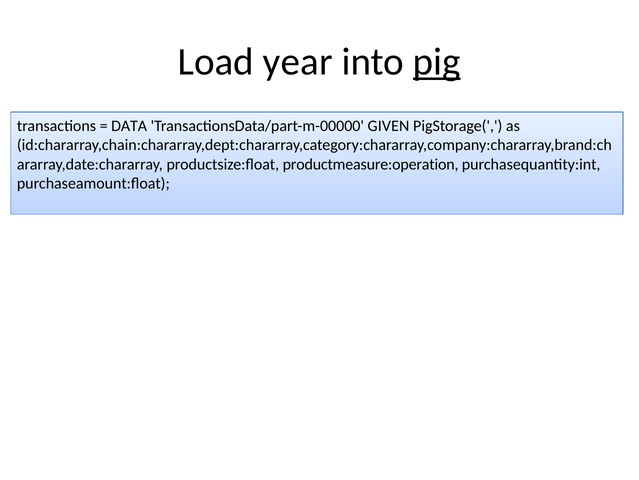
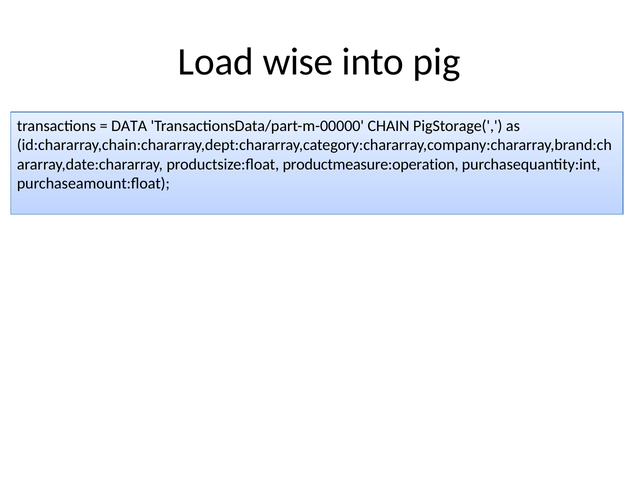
year: year -> wise (298, 62)
pig underline: present -> none (437, 62)
GIVEN: GIVEN -> CHAIN (389, 126)
